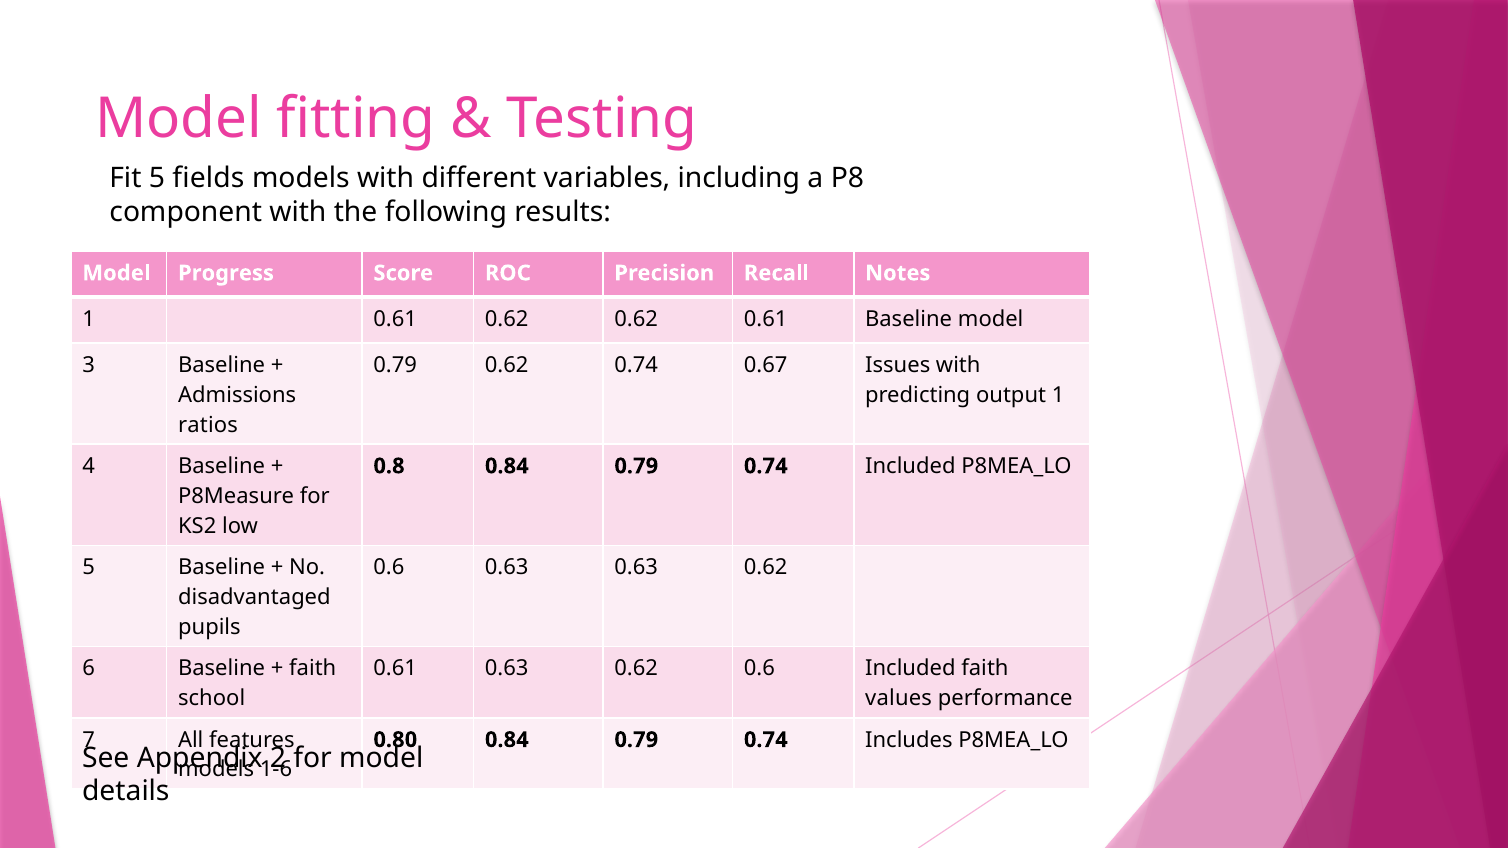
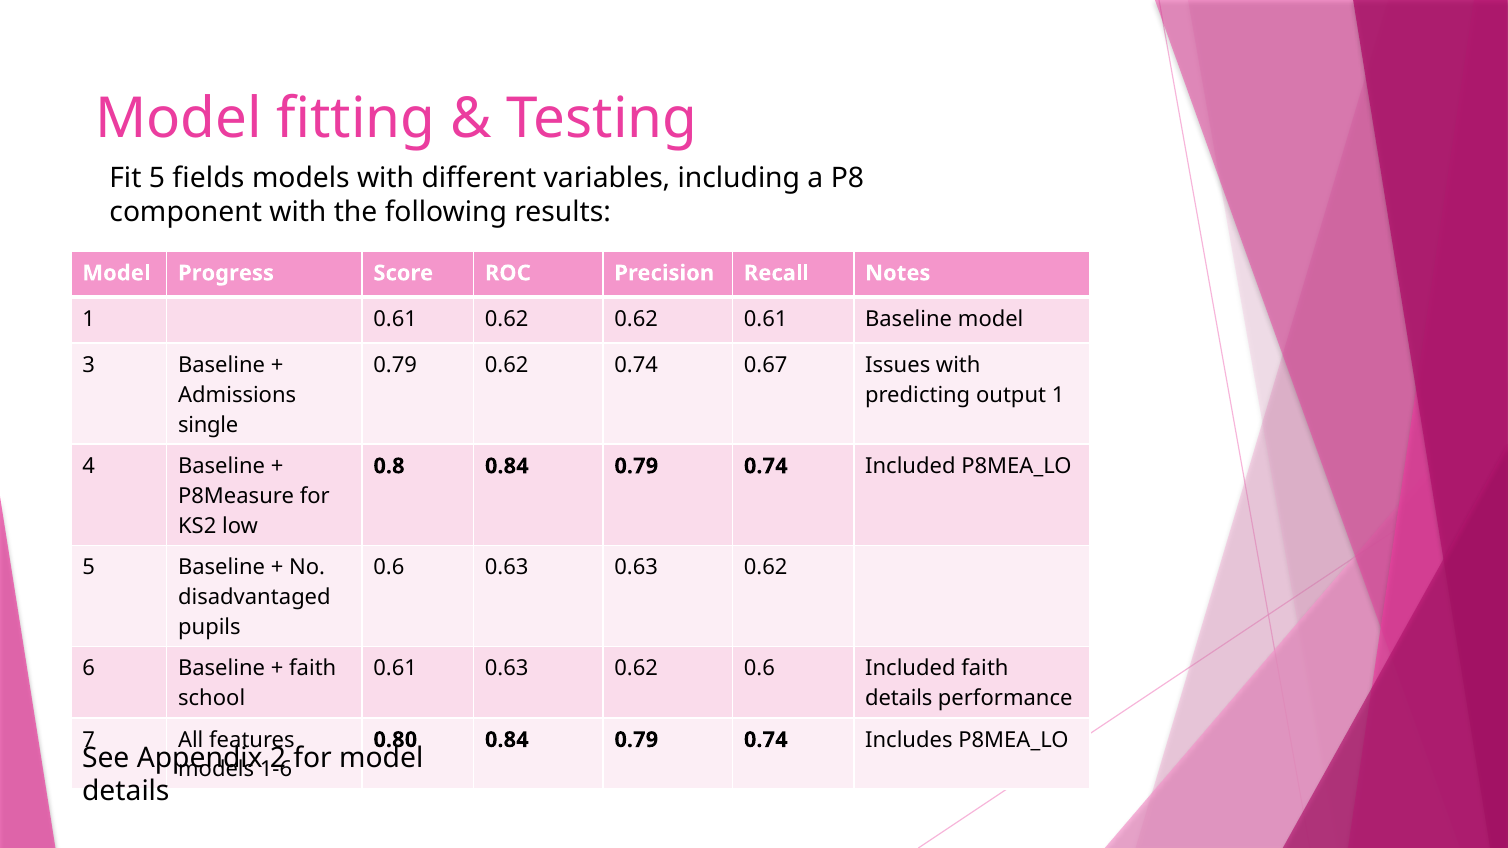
ratios: ratios -> single (208, 425)
values: values -> details (899, 699)
